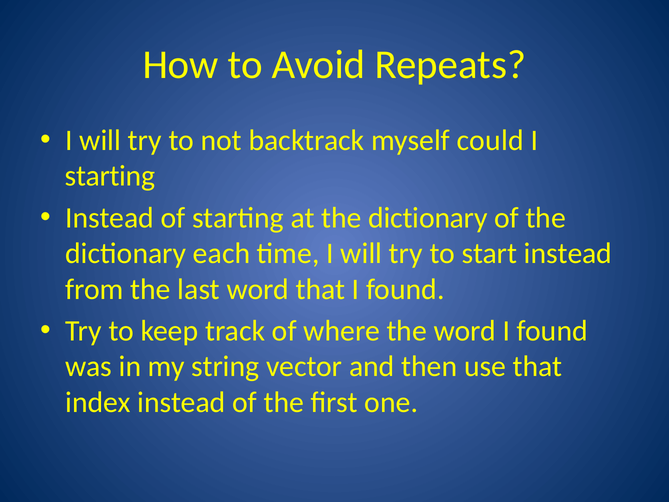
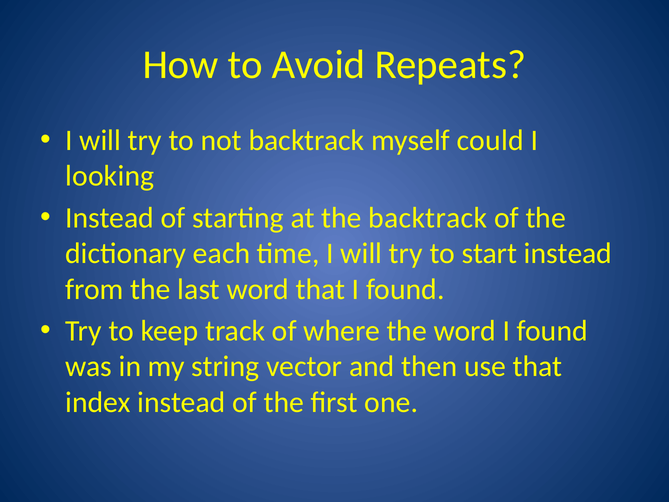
starting: starting -> looking (110, 176)
at the dictionary: dictionary -> backtrack (428, 218)
